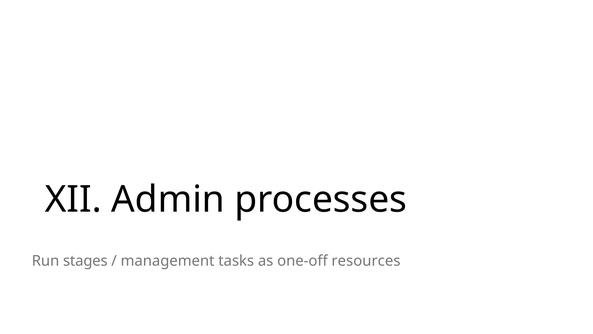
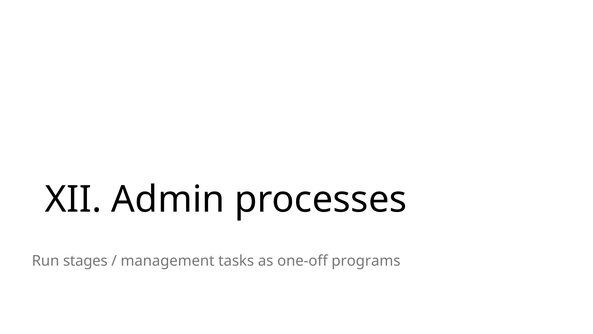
resources: resources -> programs (366, 261)
